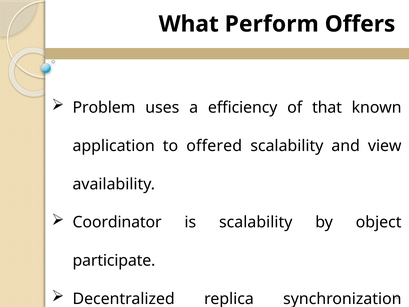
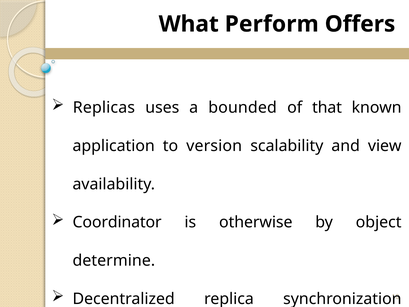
Problem: Problem -> Replicas (104, 108)
efficiency: efficiency -> bounded (243, 108)
offered: offered -> version (214, 146)
is scalability: scalability -> otherwise (256, 222)
participate: participate -> determine (114, 260)
